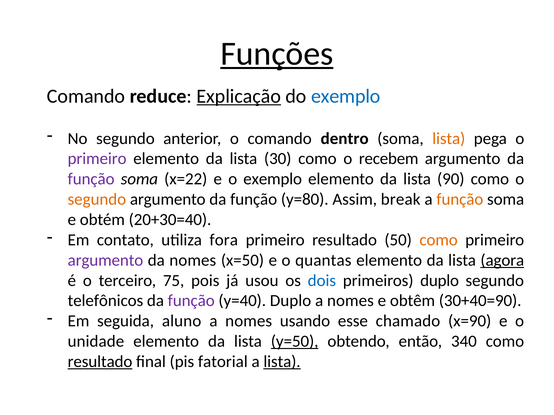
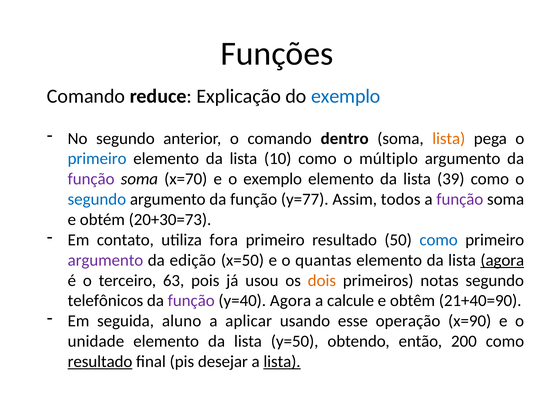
Funções underline: present -> none (277, 54)
Explicação underline: present -> none (239, 96)
primeiro colour: purple -> blue (97, 159)
30: 30 -> 10 (278, 159)
recebem: recebem -> múltiplo (389, 159)
x=22: x=22 -> x=70 (186, 179)
90: 90 -> 39 (451, 179)
segundo colour: orange -> blue (97, 200)
y=80: y=80 -> y=77 (305, 200)
break: break -> todos (401, 200)
função colour: orange -> purple (460, 200)
20+30=40: 20+30=40 -> 20+30=73 (170, 220)
como colour: orange -> blue (439, 240)
da nomes: nomes -> edição (193, 260)
75: 75 -> 63 (174, 281)
dois colour: blue -> orange (322, 281)
primeiros duplo: duplo -> notas (440, 281)
y=40 Duplo: Duplo -> Agora (291, 301)
nomes: nomes -> calcule (351, 301)
30+40=90: 30+40=90 -> 21+40=90 (480, 301)
nomes: nomes -> aplicar (249, 321)
chamado: chamado -> operação (408, 321)
y=50 underline: present -> none (295, 342)
340: 340 -> 200 (464, 342)
fatorial: fatorial -> desejar (223, 362)
